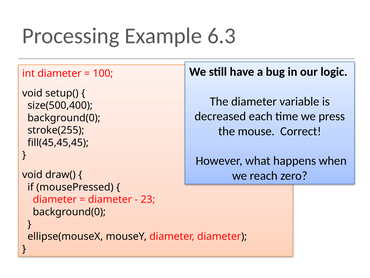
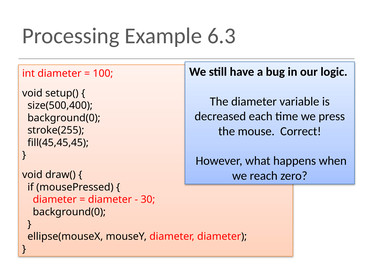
23: 23 -> 30 (148, 199)
